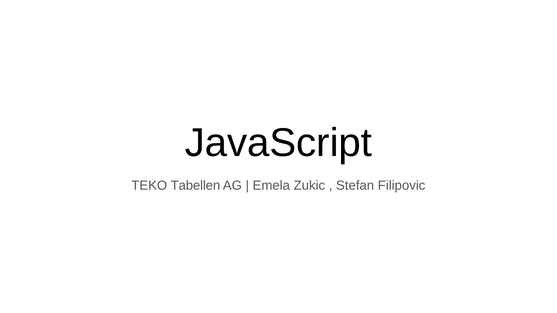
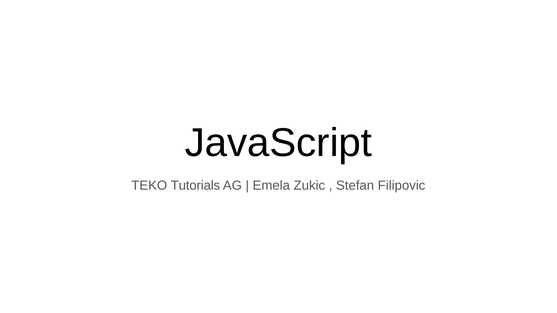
Tabellen: Tabellen -> Tutorials (195, 186)
